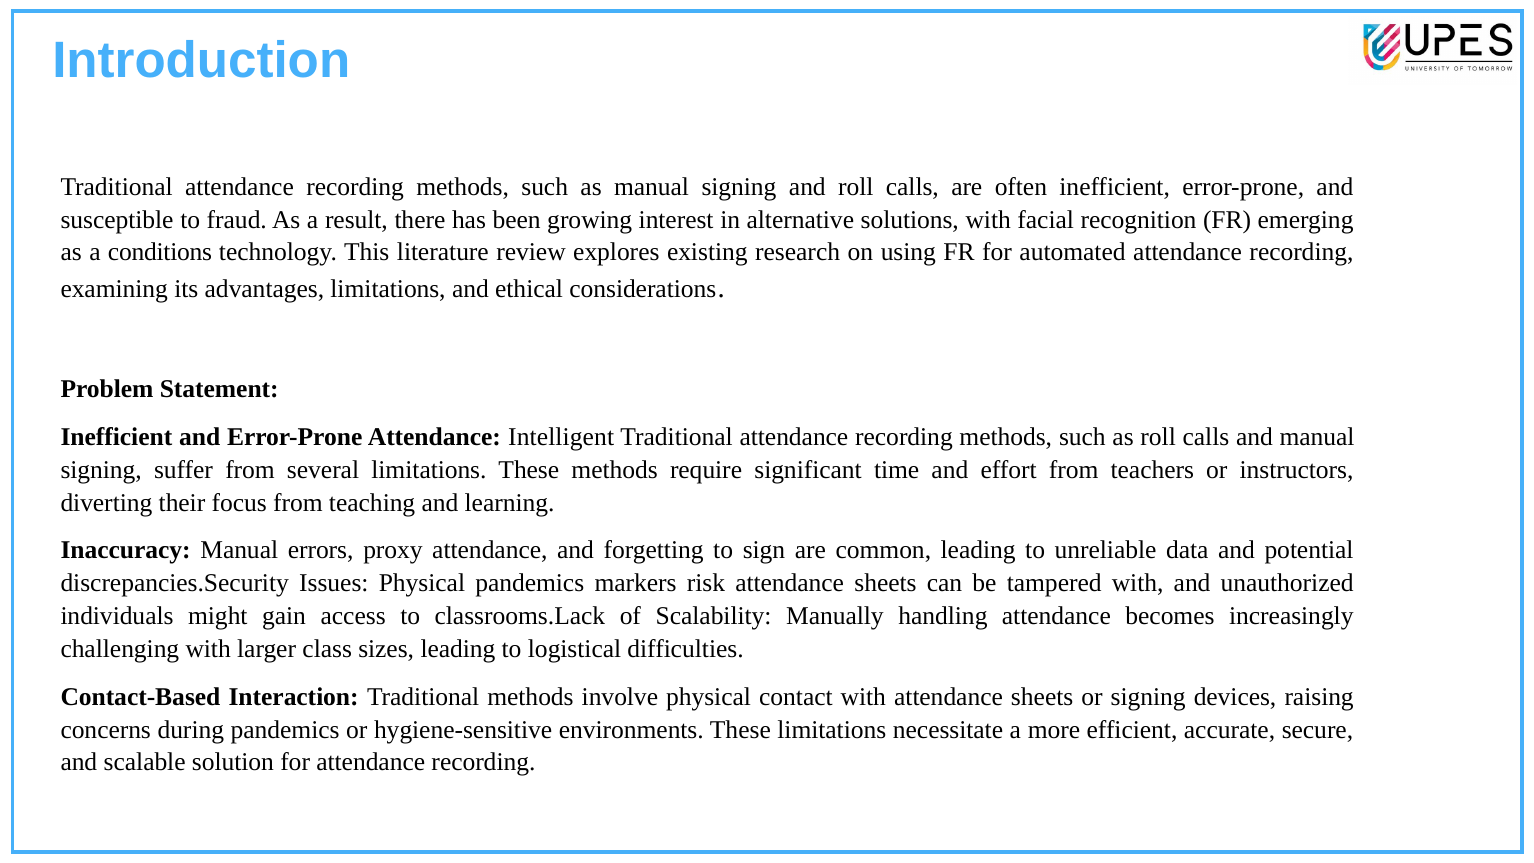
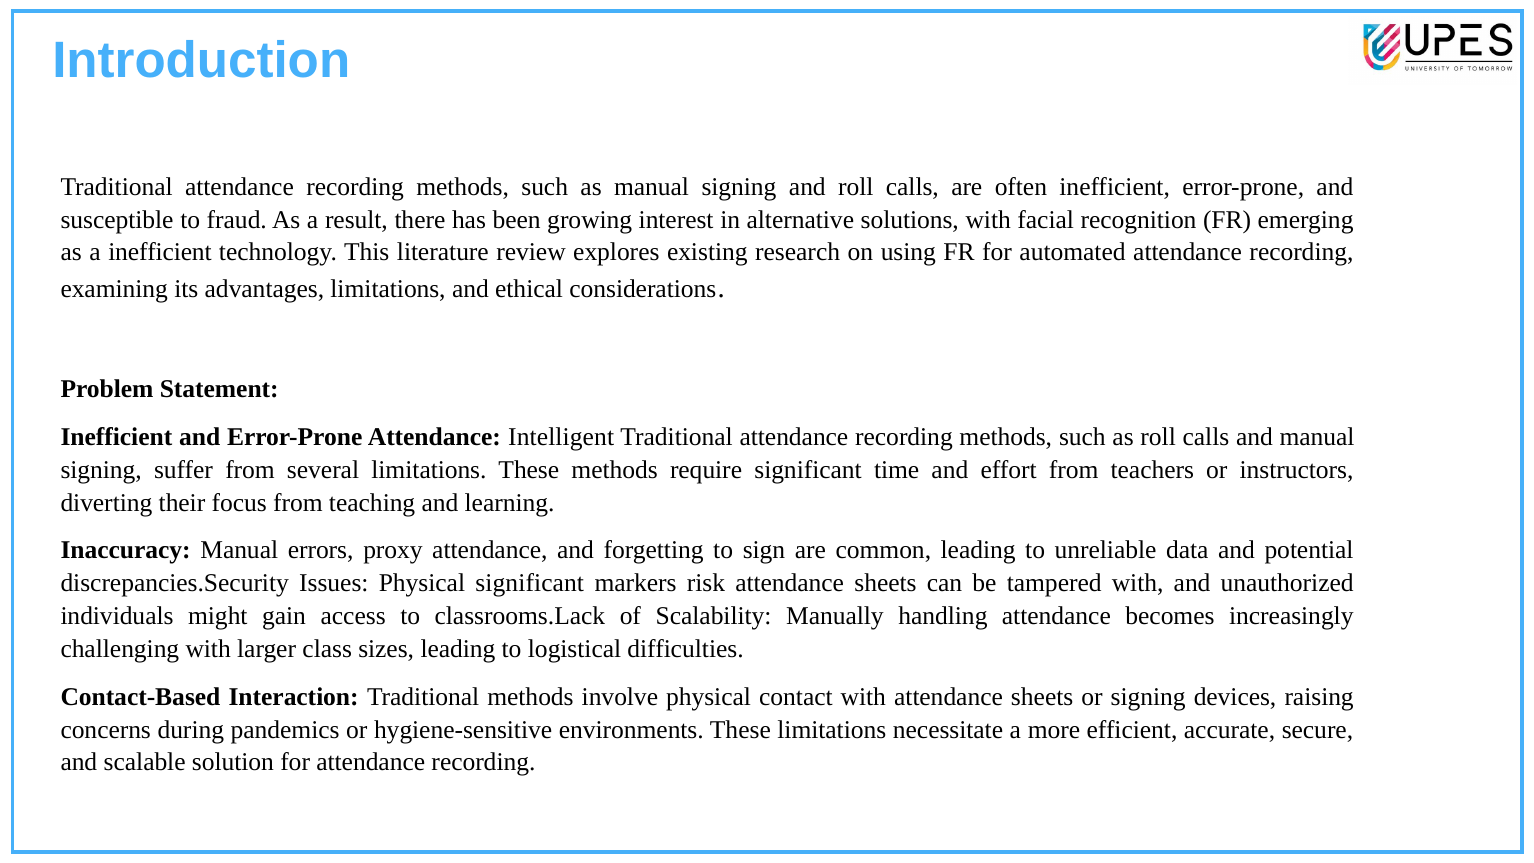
a conditions: conditions -> inefficient (160, 252)
Physical pandemics: pandemics -> significant (530, 583)
